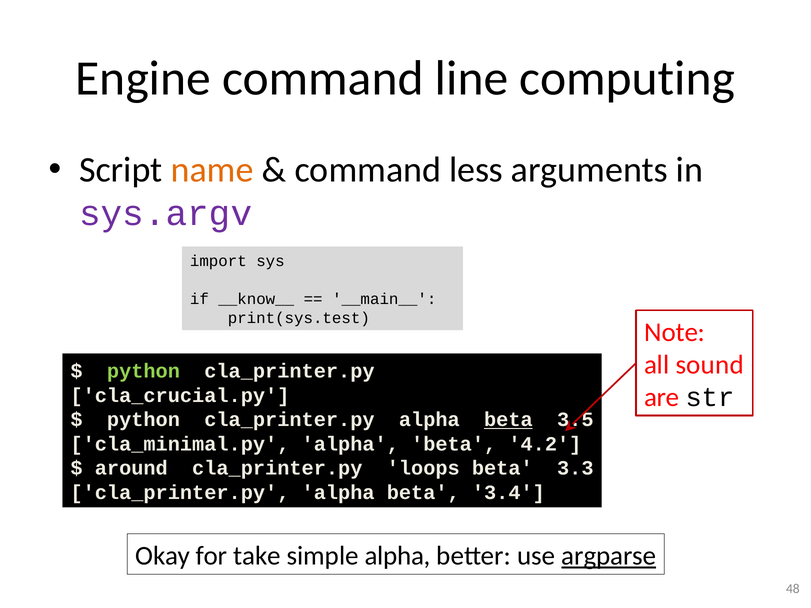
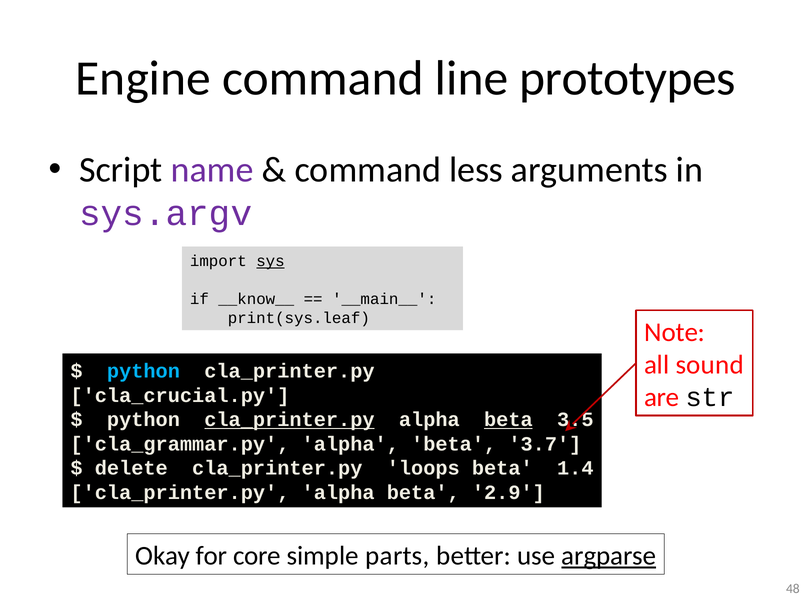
computing: computing -> prototypes (628, 79)
name colour: orange -> purple (212, 170)
sys underline: none -> present (270, 261)
print(sys.test: print(sys.test -> print(sys.leaf (299, 318)
python colour: light green -> light blue (143, 371)
cla_printer.py underline: none -> present (289, 420)
cla_minimal.py: cla_minimal.py -> cla_grammar.py (180, 444)
4.2: 4.2 -> 3.7 (545, 444)
around: around -> delete (131, 468)
3.3: 3.3 -> 1.4 (575, 468)
3.4: 3.4 -> 2.9 (508, 493)
take: take -> core (257, 556)
simple alpha: alpha -> parts (397, 556)
